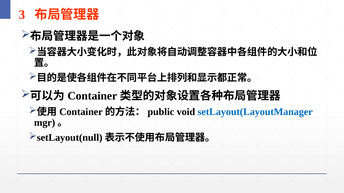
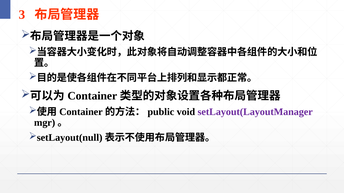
setLayout(LayoutManager colour: blue -> purple (255, 112)
